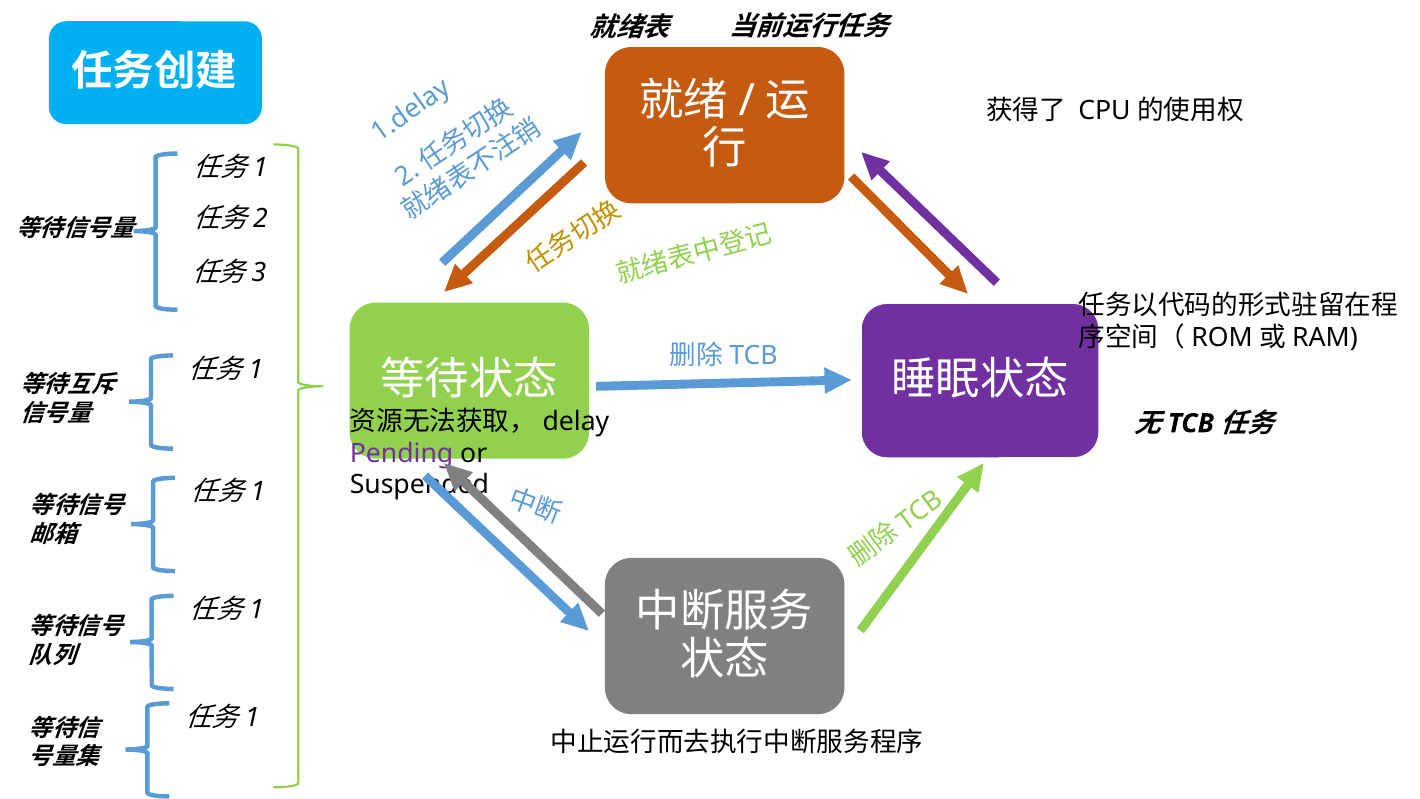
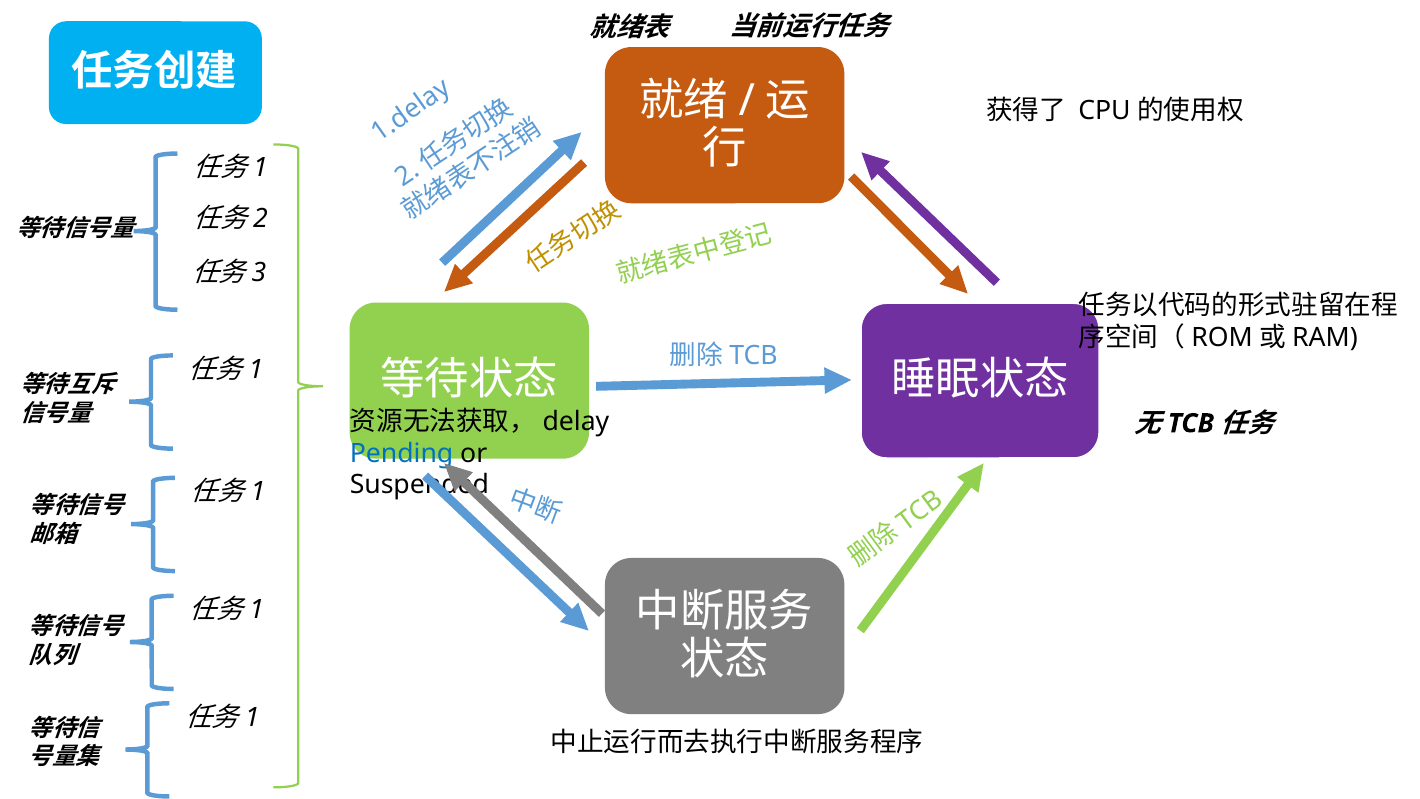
Pending colour: purple -> blue (402, 453)
